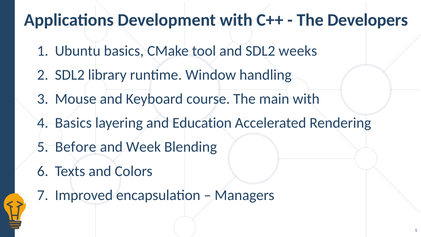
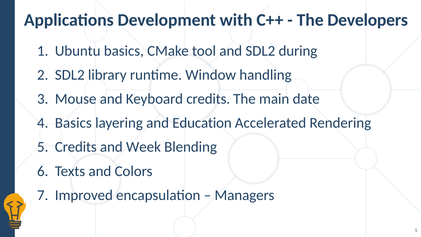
weeks: weeks -> during (298, 51)
Keyboard course: course -> credits (208, 99)
main with: with -> date (306, 99)
5 Before: Before -> Credits (76, 147)
